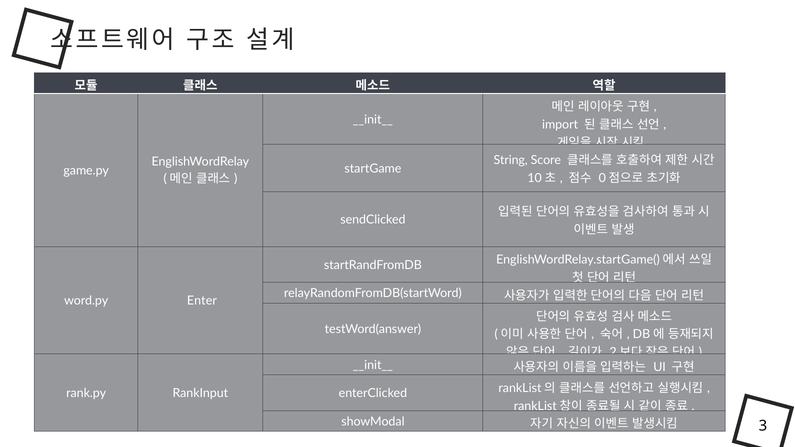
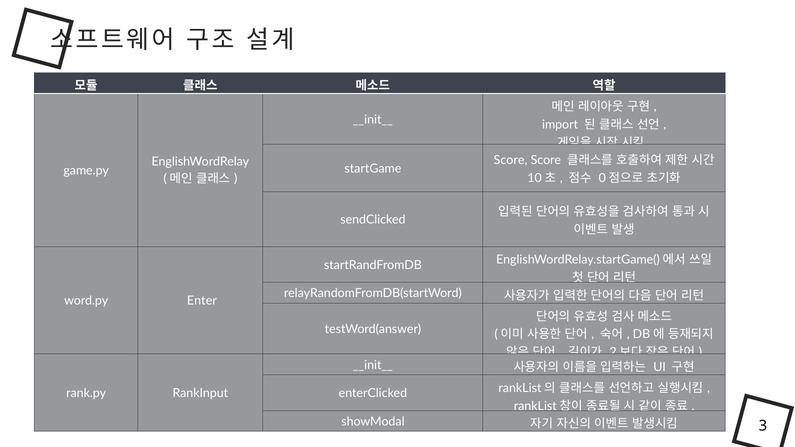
String: String -> Score (510, 160)
